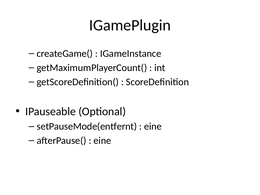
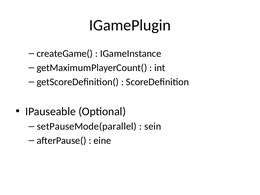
setPauseMode(entfernt: setPauseMode(entfernt -> setPauseMode(parallel (87, 126)
eine: eine -> sein (153, 126)
